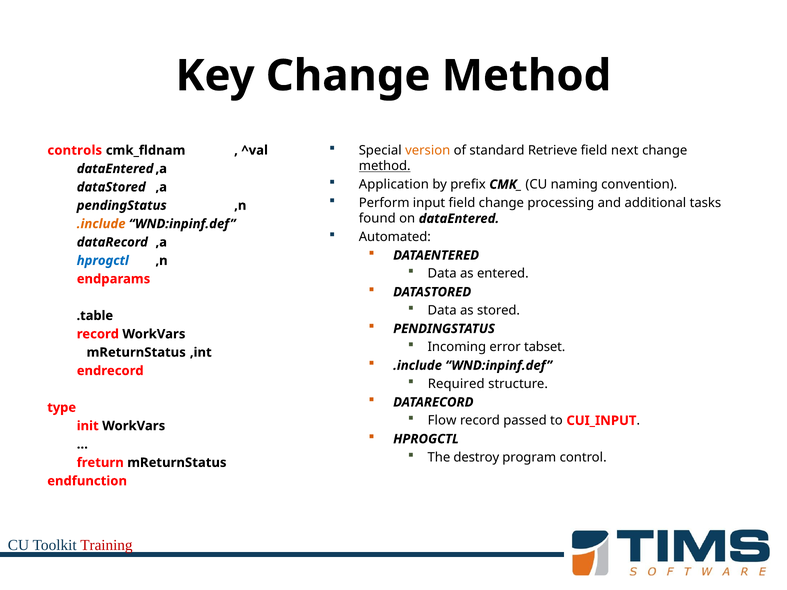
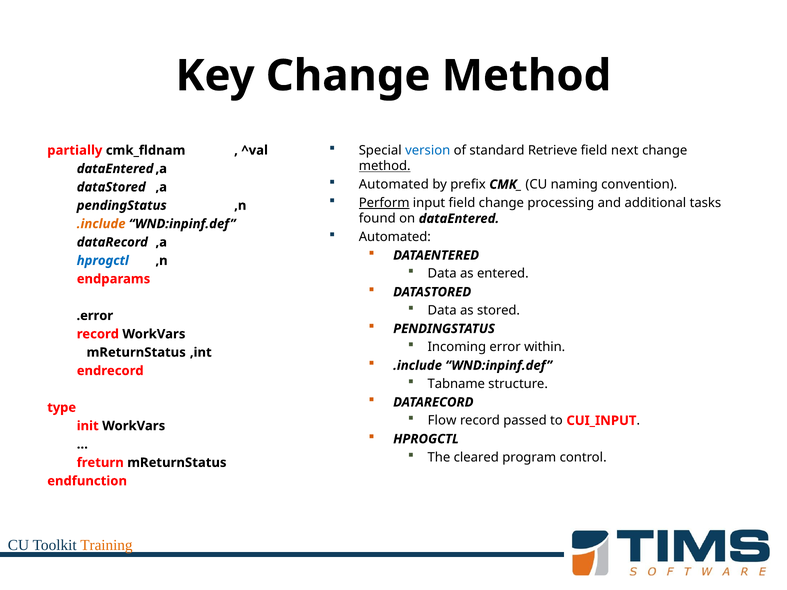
version colour: orange -> blue (428, 150)
controls: controls -> partially (75, 150)
Application: Application -> Automated (394, 185)
Perform underline: none -> present (384, 203)
.table: .table -> .error (95, 316)
tabset: tabset -> within (545, 347)
Required: Required -> Tabname (456, 384)
destroy: destroy -> cleared (476, 458)
Training colour: red -> orange (106, 545)
